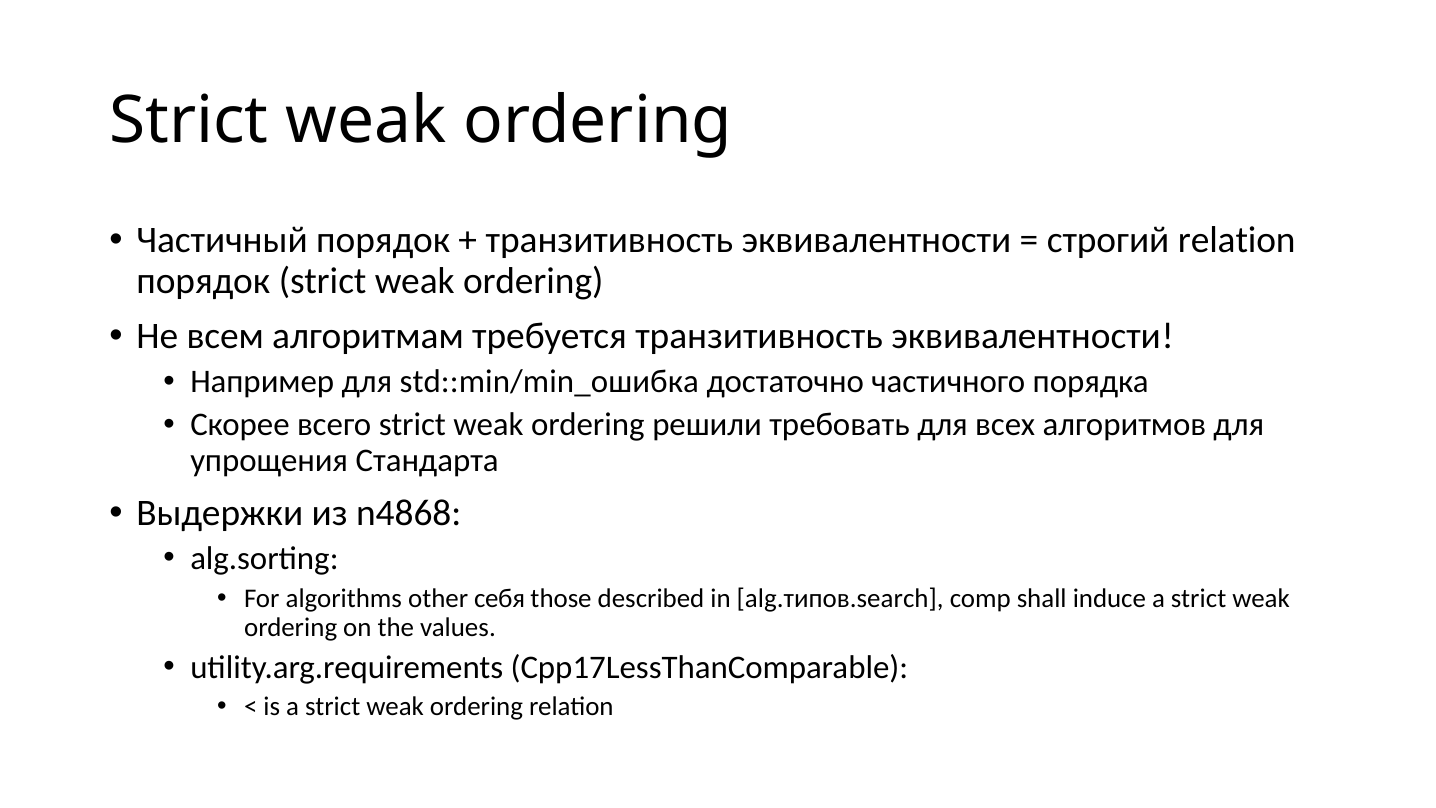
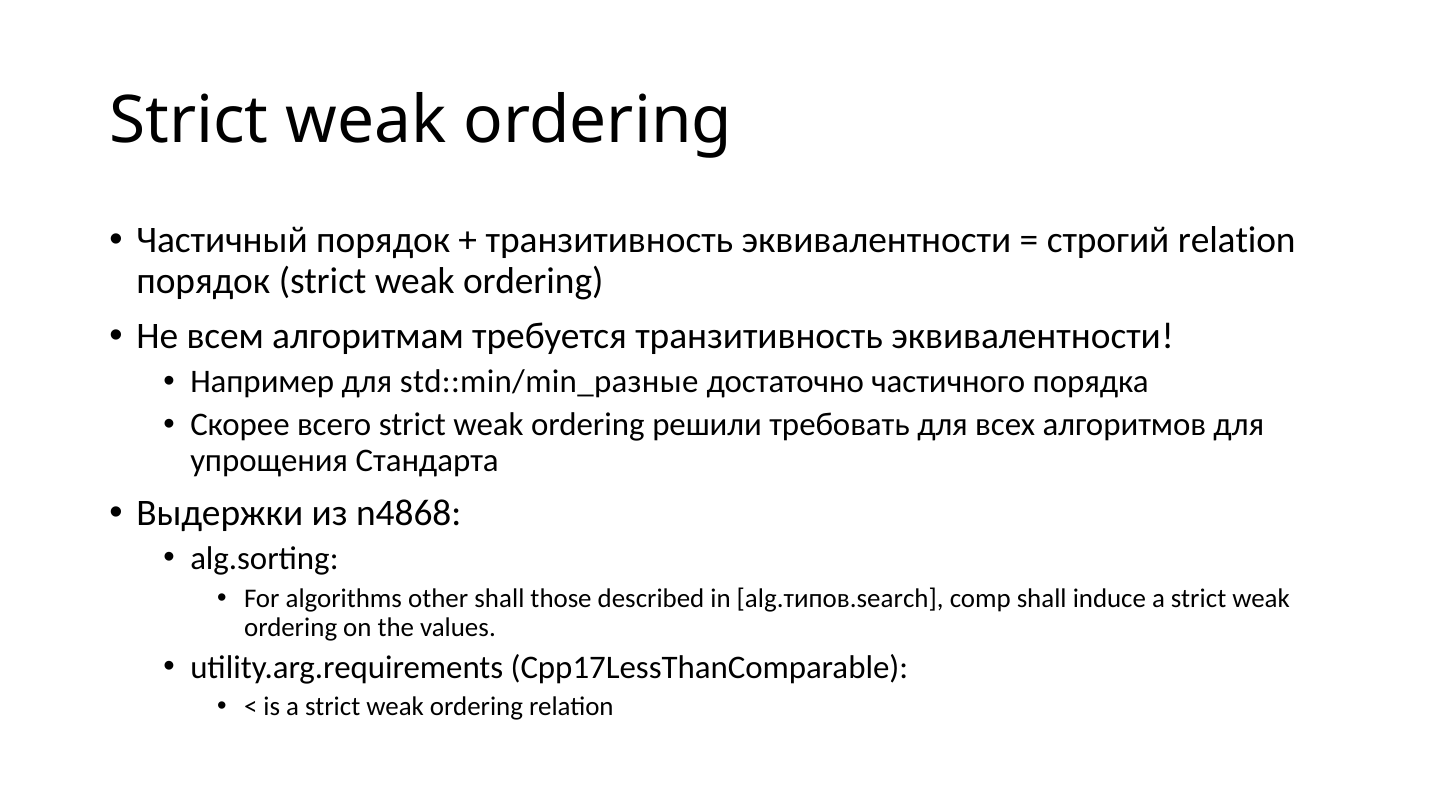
std::min/min_ошибка: std::min/min_ошибка -> std::min/min_разные (549, 381)
other себя: себя -> shall (499, 598)
